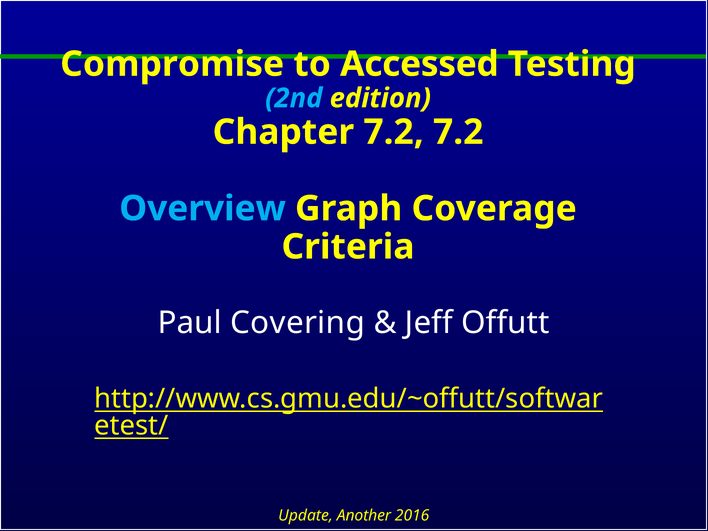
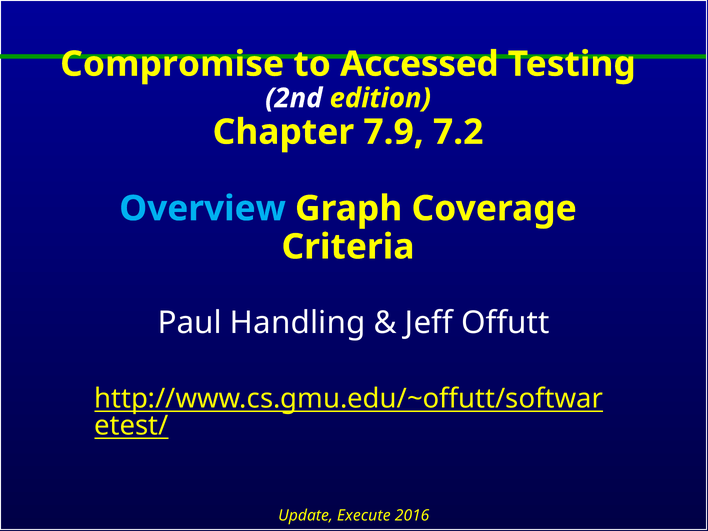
2nd colour: light blue -> white (294, 98)
Chapter 7.2: 7.2 -> 7.9 (394, 132)
Covering: Covering -> Handling (298, 323)
Another: Another -> Execute (364, 516)
